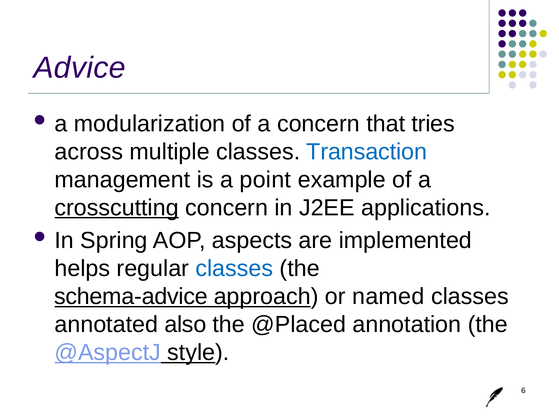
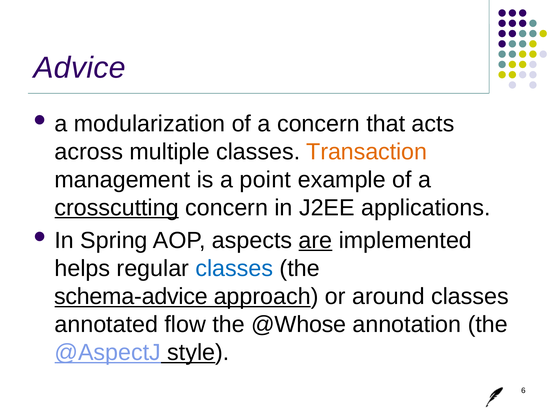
tries: tries -> acts (433, 124)
Transaction colour: blue -> orange (367, 151)
are underline: none -> present (315, 240)
named: named -> around (388, 296)
also: also -> flow (185, 324)
@Placed: @Placed -> @Whose (299, 324)
